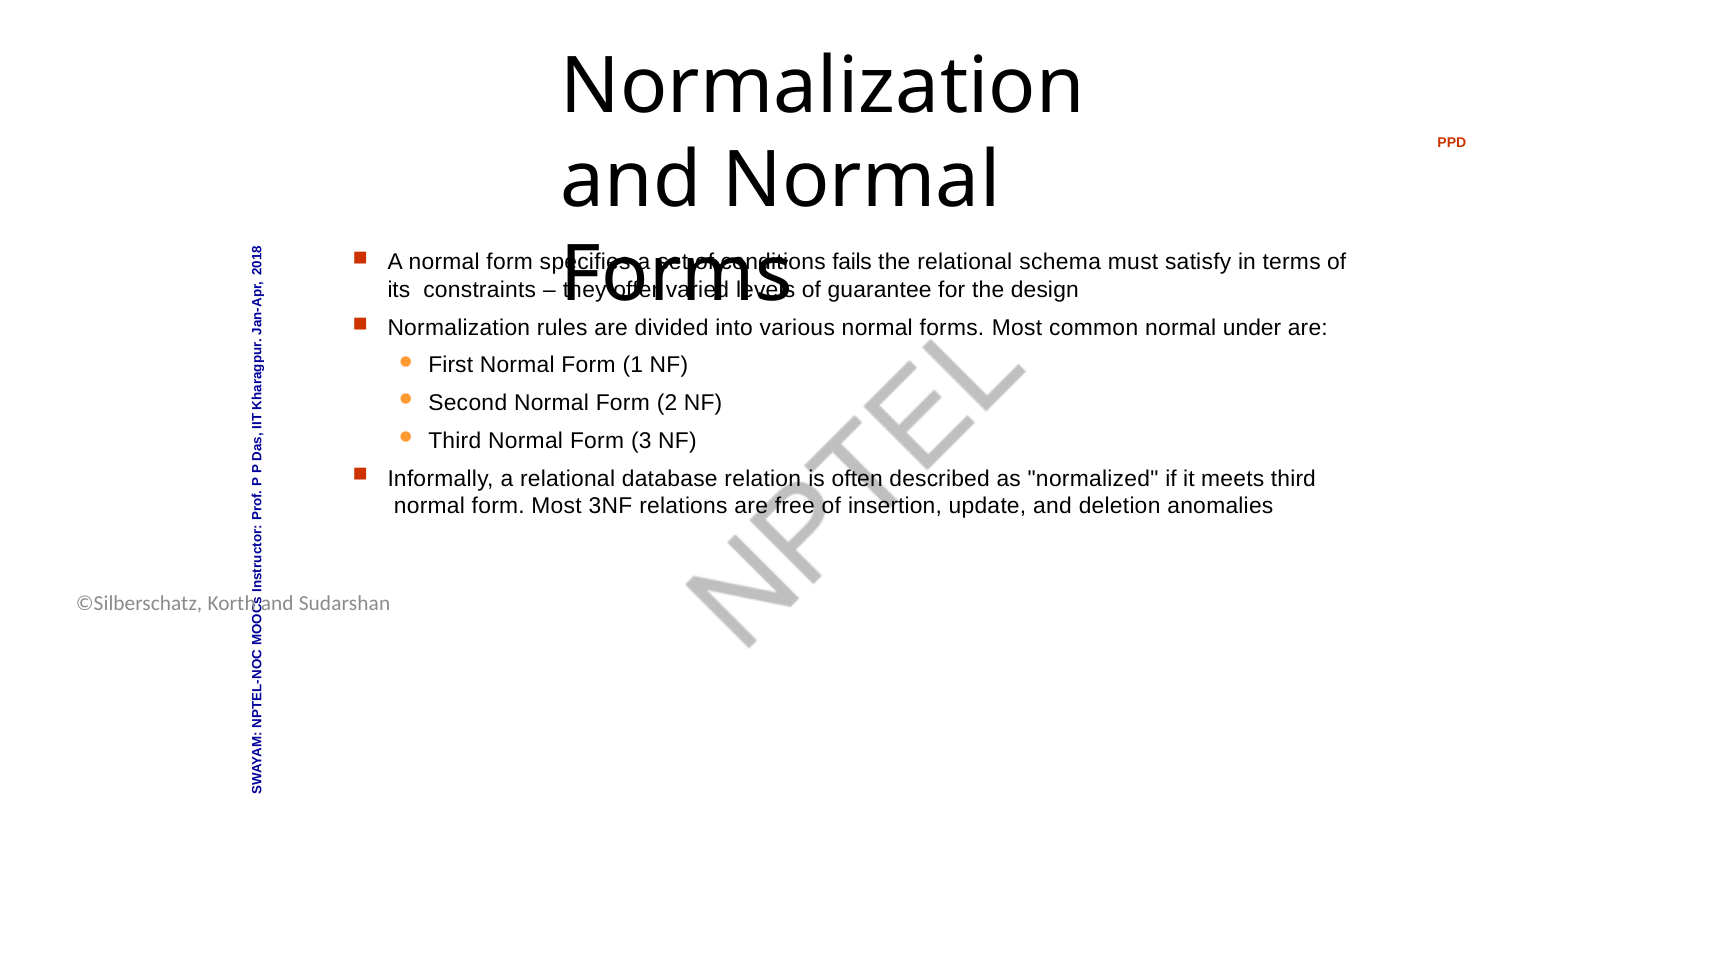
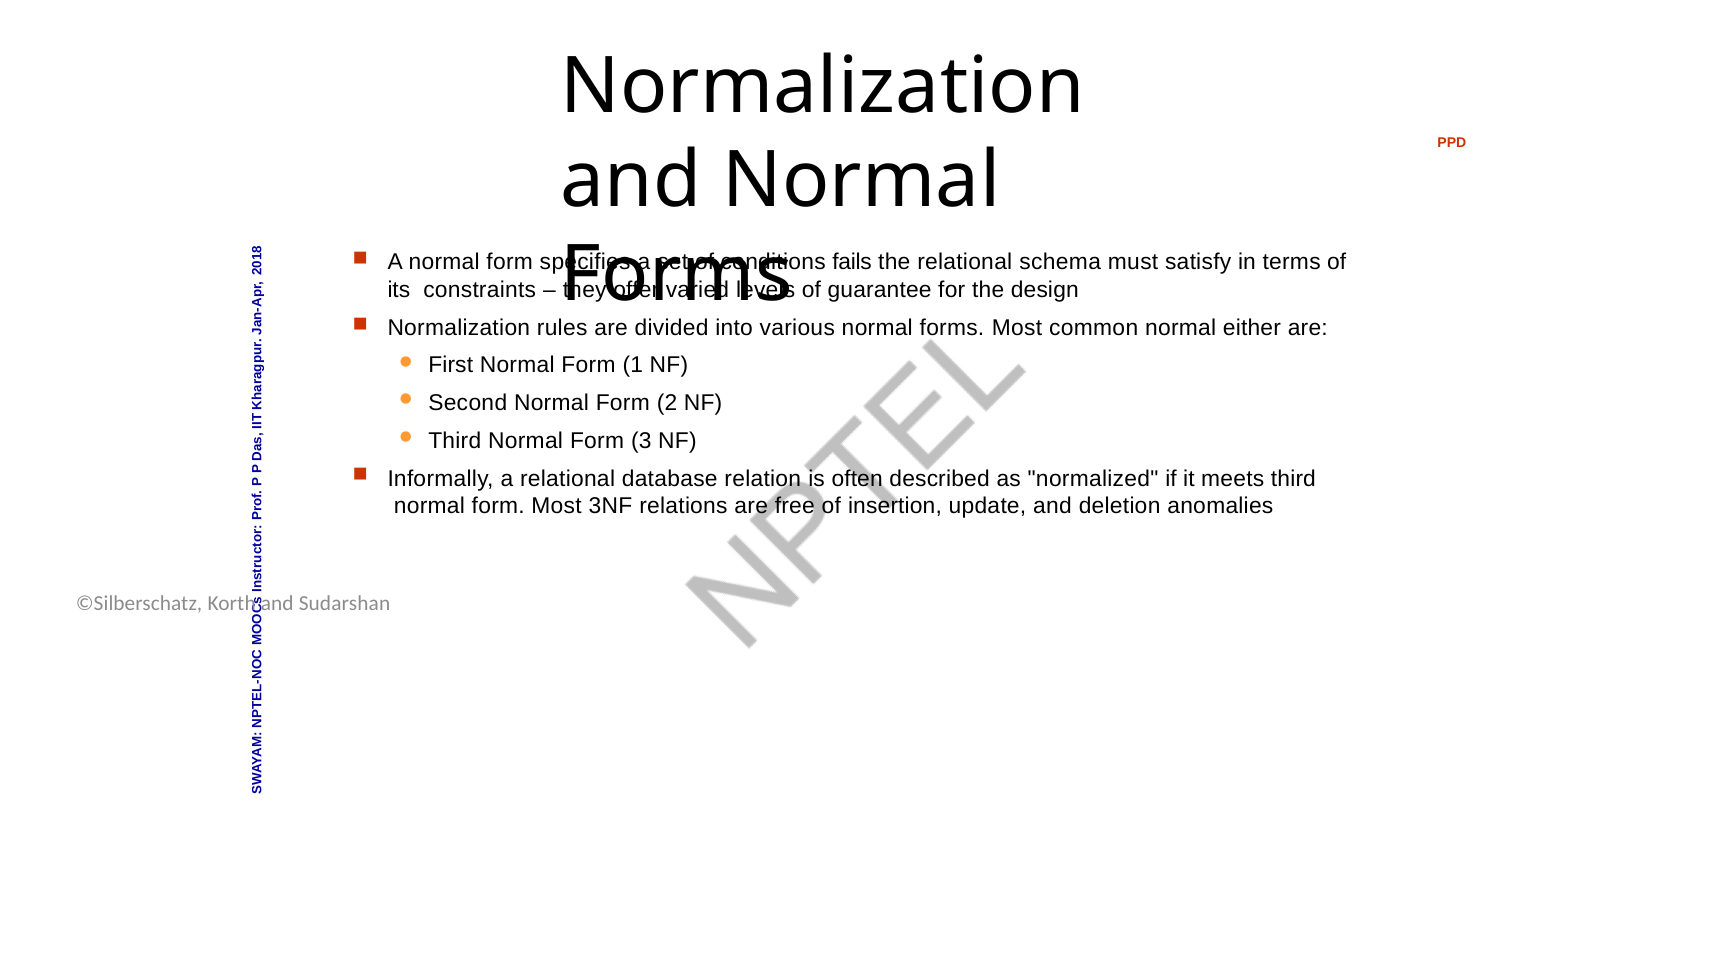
under: under -> either (1252, 328)
